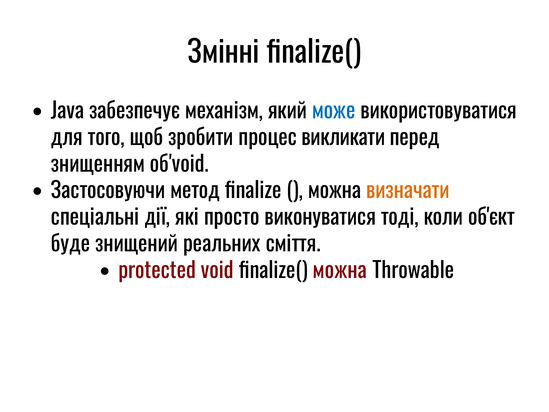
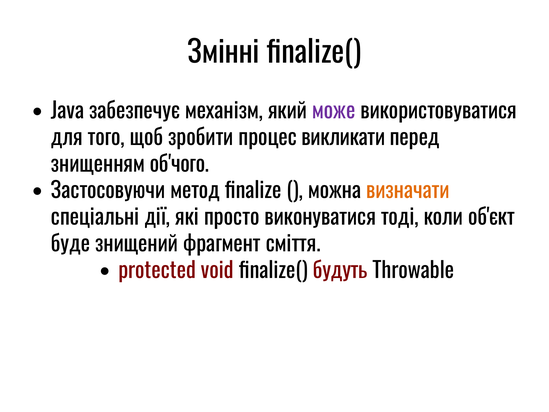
може colour: blue -> purple (334, 111)
об'void: об'void -> об'чого (179, 164)
реальних: реальних -> фрагмент (222, 244)
finalize( можна: можна -> будуть (340, 271)
